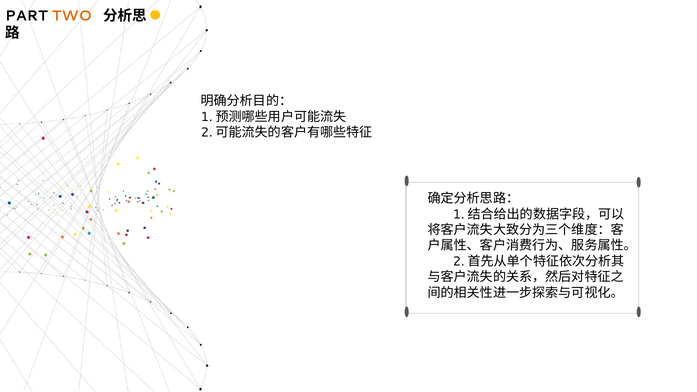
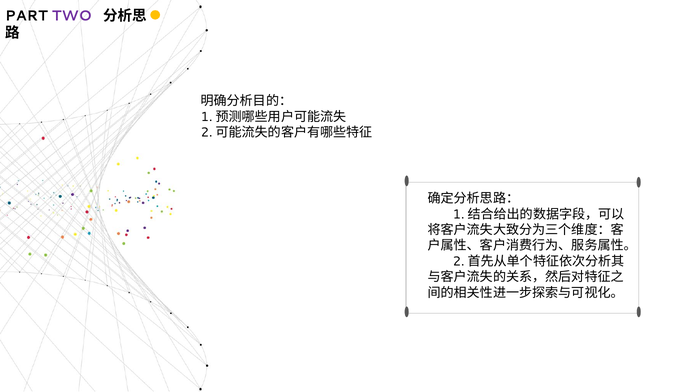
TWO colour: orange -> purple (72, 16)
